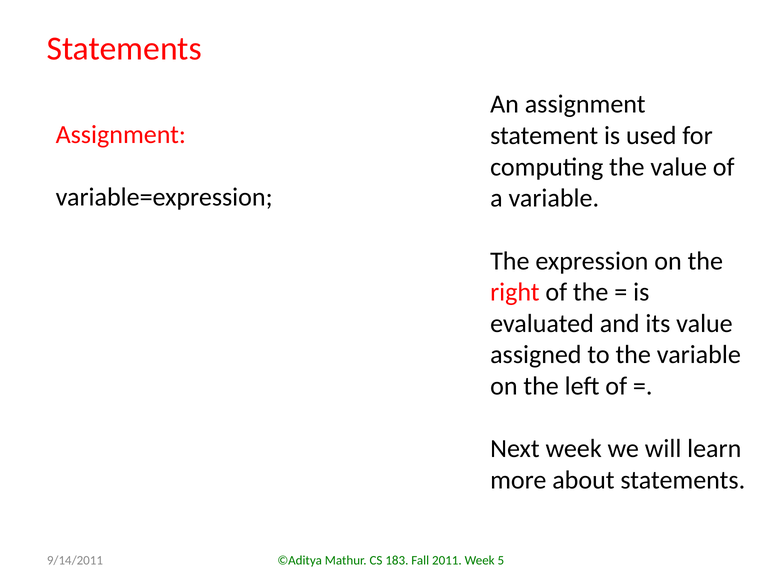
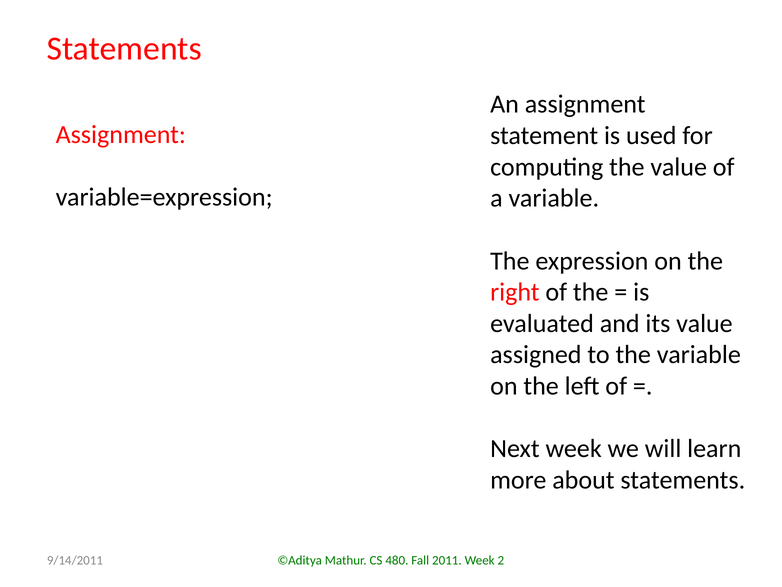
183: 183 -> 480 (397, 560)
5: 5 -> 2 (501, 560)
